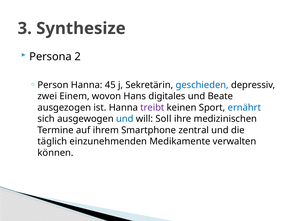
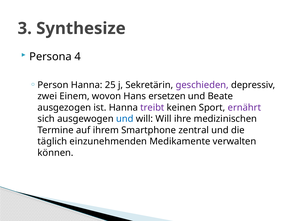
2: 2 -> 4 (78, 56)
45: 45 -> 25 (110, 85)
geschieden colour: blue -> purple (202, 85)
digitales: digitales -> ersetzen (167, 96)
ernährt colour: blue -> purple (244, 107)
will Soll: Soll -> Will (164, 119)
